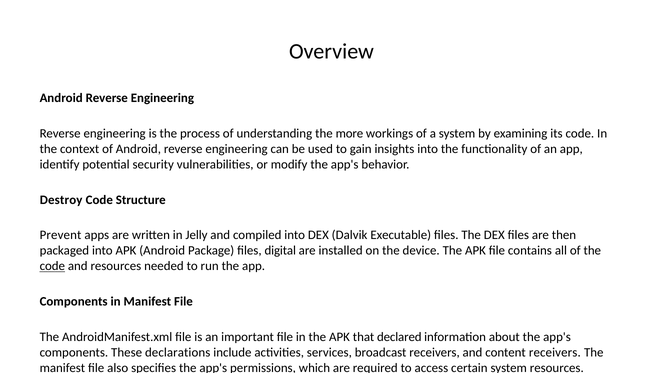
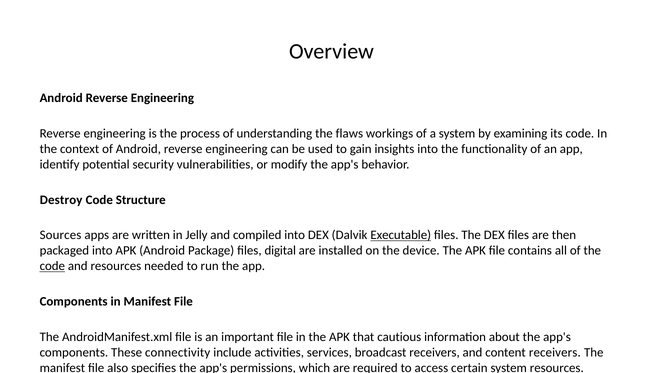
the more: more -> flaws (349, 133)
Prevent: Prevent -> Sources (61, 235)
Executable underline: none -> present (401, 235)
declared: declared -> cautious (399, 337)
declarations: declarations -> connectivity (178, 352)
